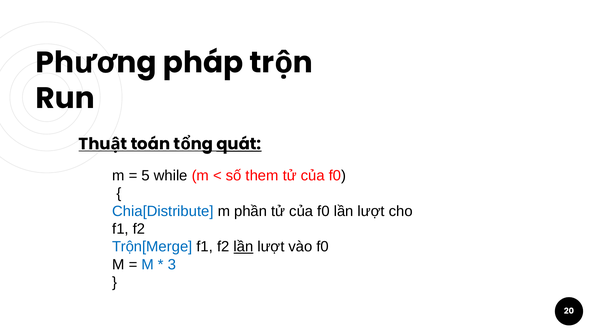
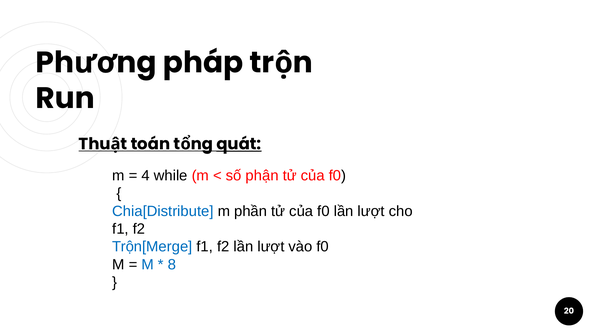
5: 5 -> 4 (146, 175)
them: them -> phận (262, 175)
lần underline: present -> none (243, 246)
3: 3 -> 8 (172, 264)
